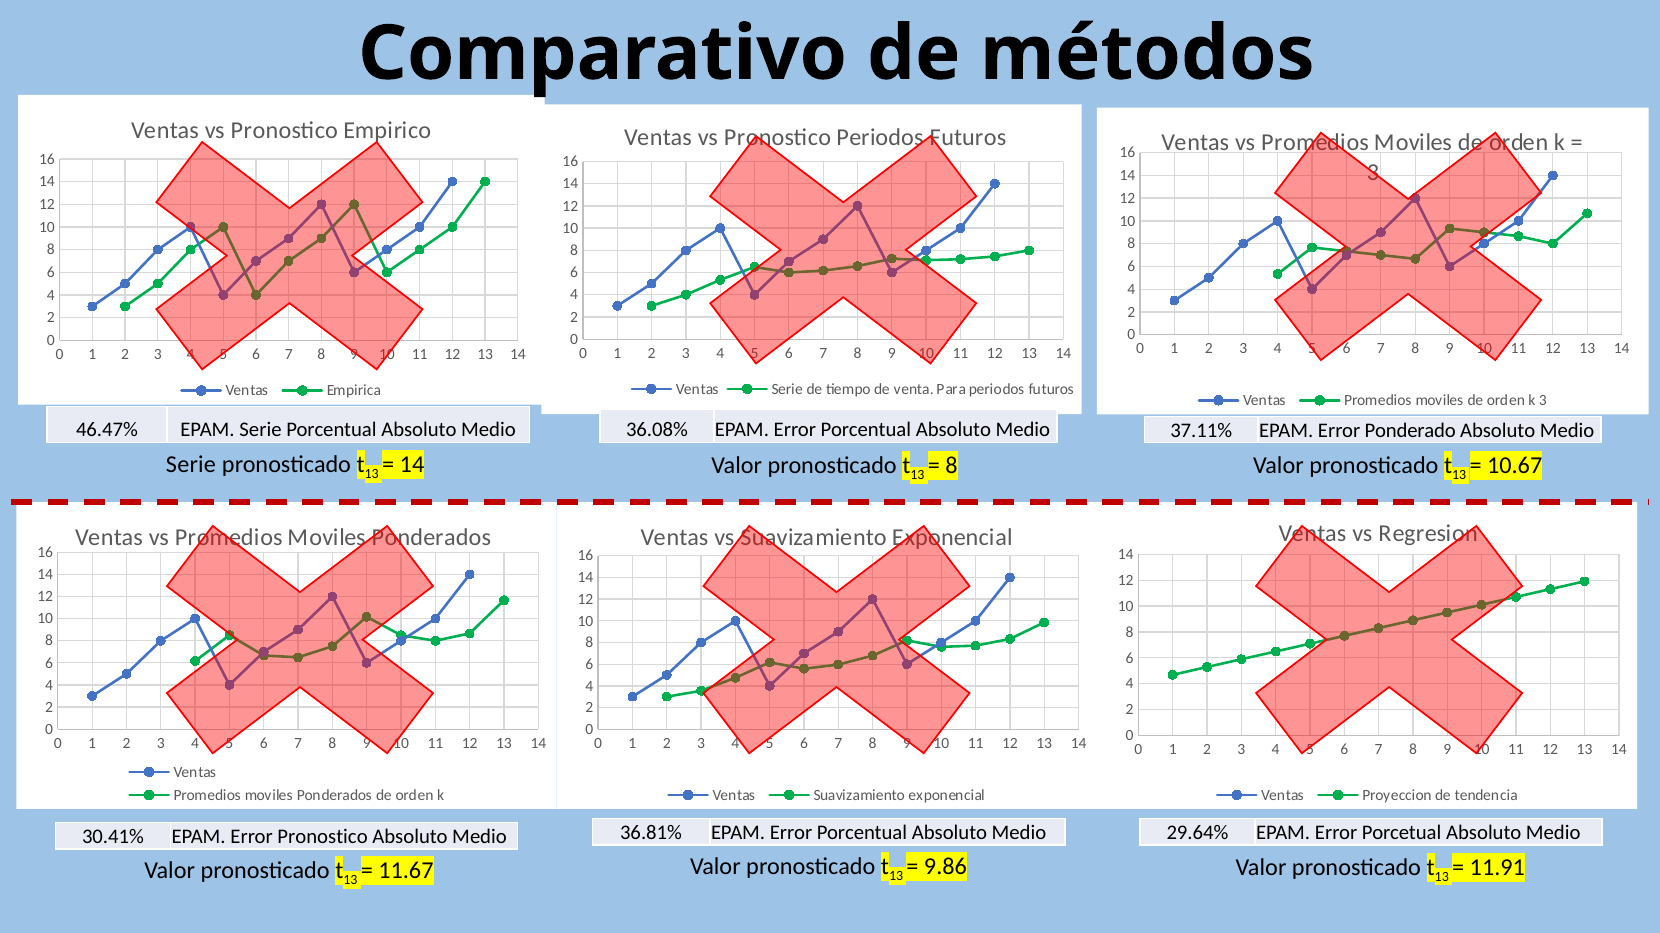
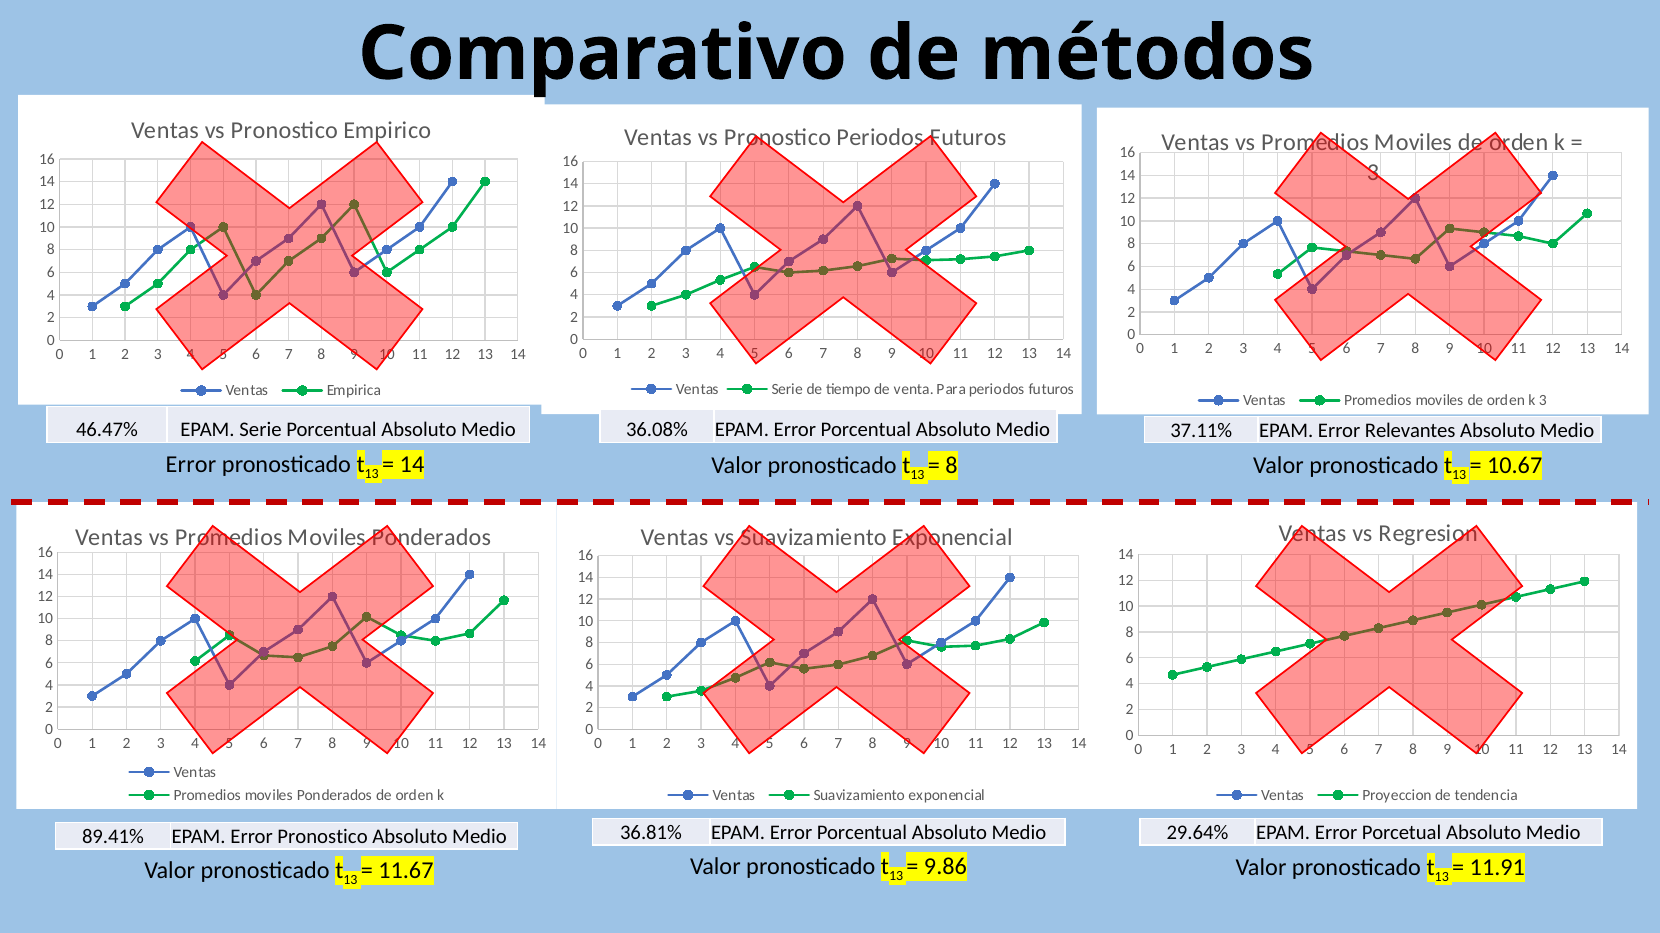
Ponderado: Ponderado -> Relevantes (1410, 431)
Serie: Serie -> Error (191, 465)
30.41%: 30.41% -> 89.41% (113, 837)
